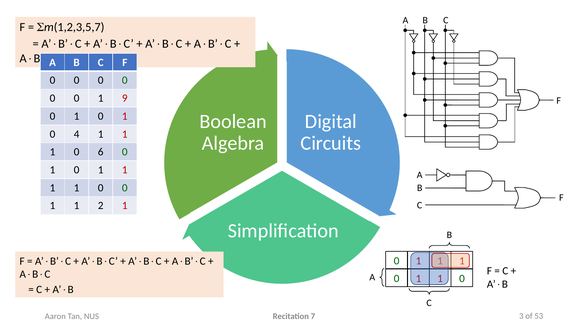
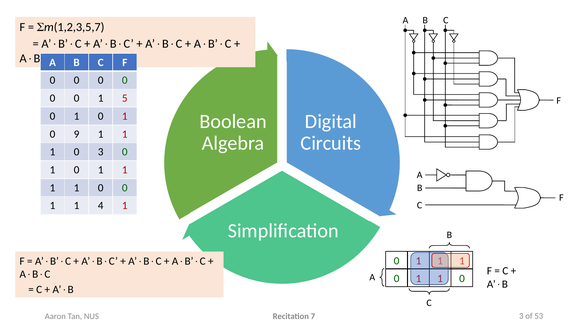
9: 9 -> 5 (125, 98)
4: 4 -> 9 (77, 134)
0 6: 6 -> 3 (101, 152)
2: 2 -> 4 (101, 205)
